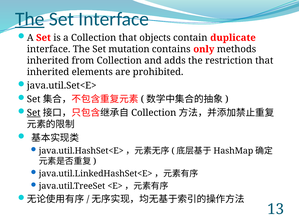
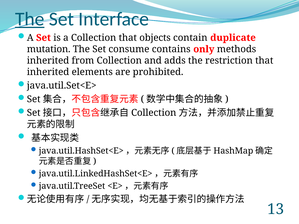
interface: interface -> mutation (49, 49)
mutation: mutation -> consume (129, 49)
Set underline: present -> none (34, 113)
